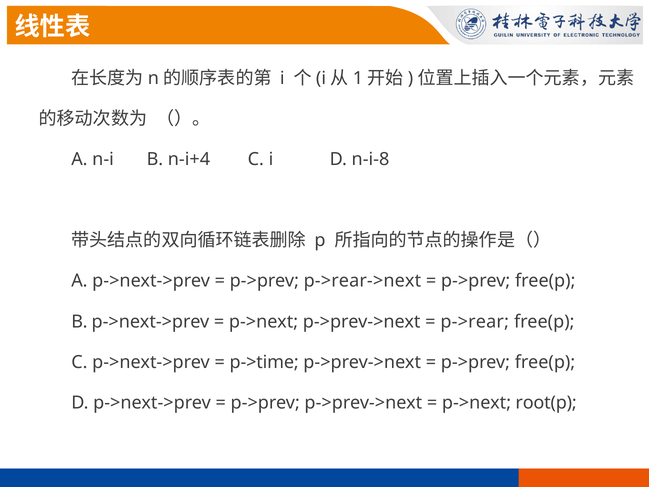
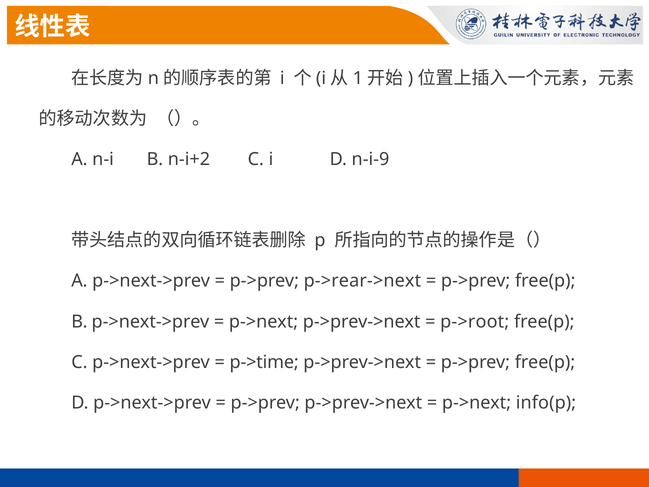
n-i+4: n-i+4 -> n-i+2 (189, 159)
n-i-8: n-i-8 -> n-i-9 (370, 159)
p->rear: p->rear -> p->root (475, 321)
root(p: root(p -> info(p (546, 403)
